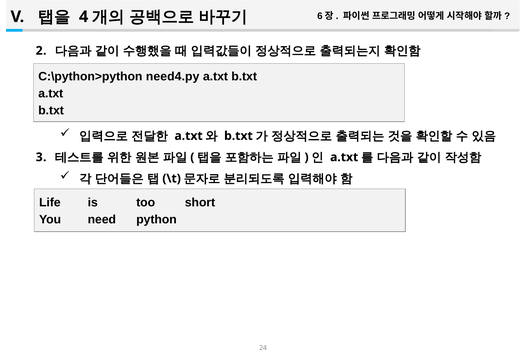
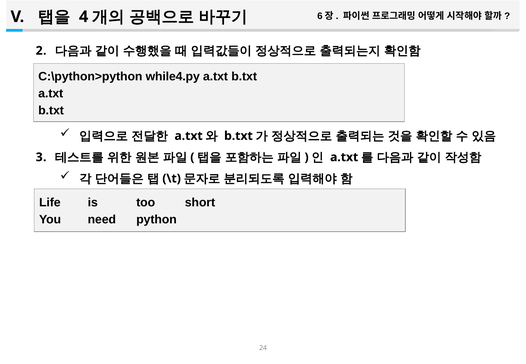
need4.py: need4.py -> while4.py (173, 77)
